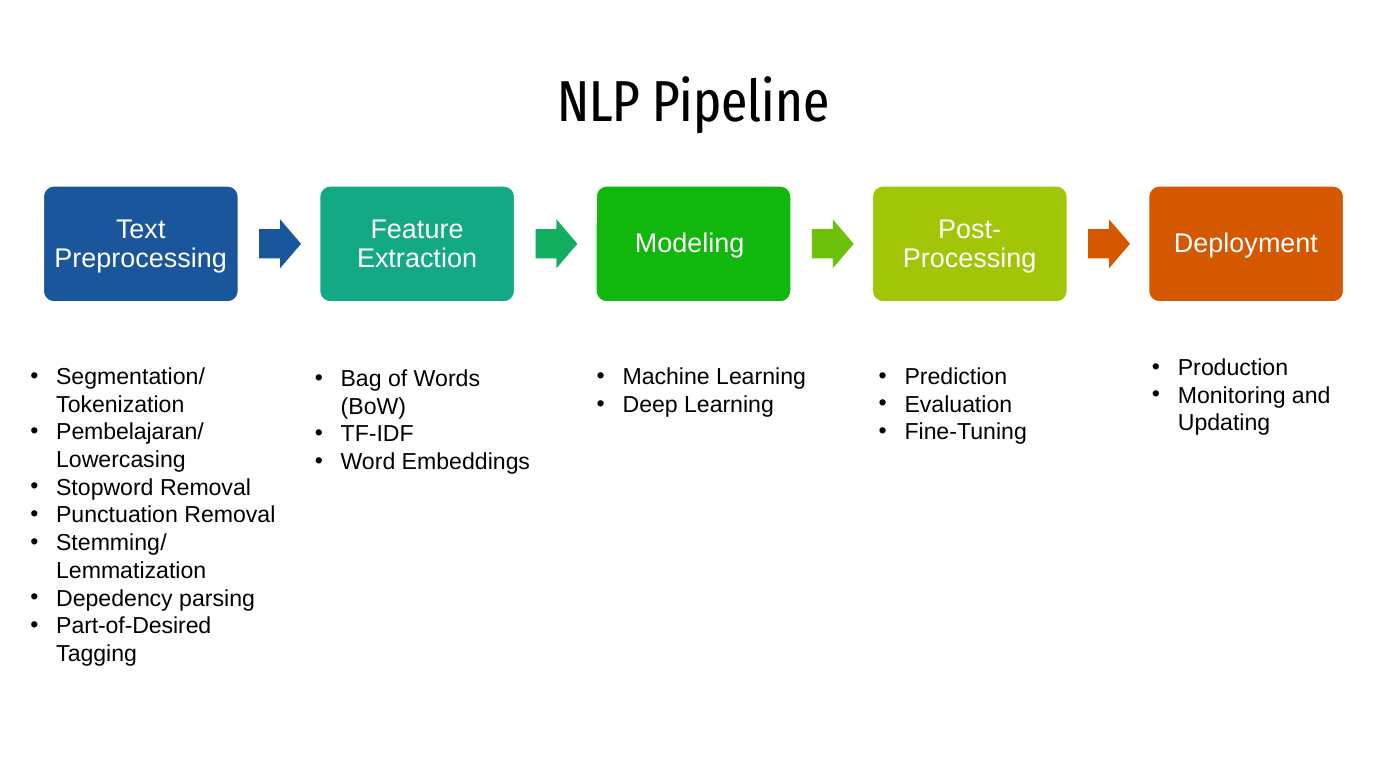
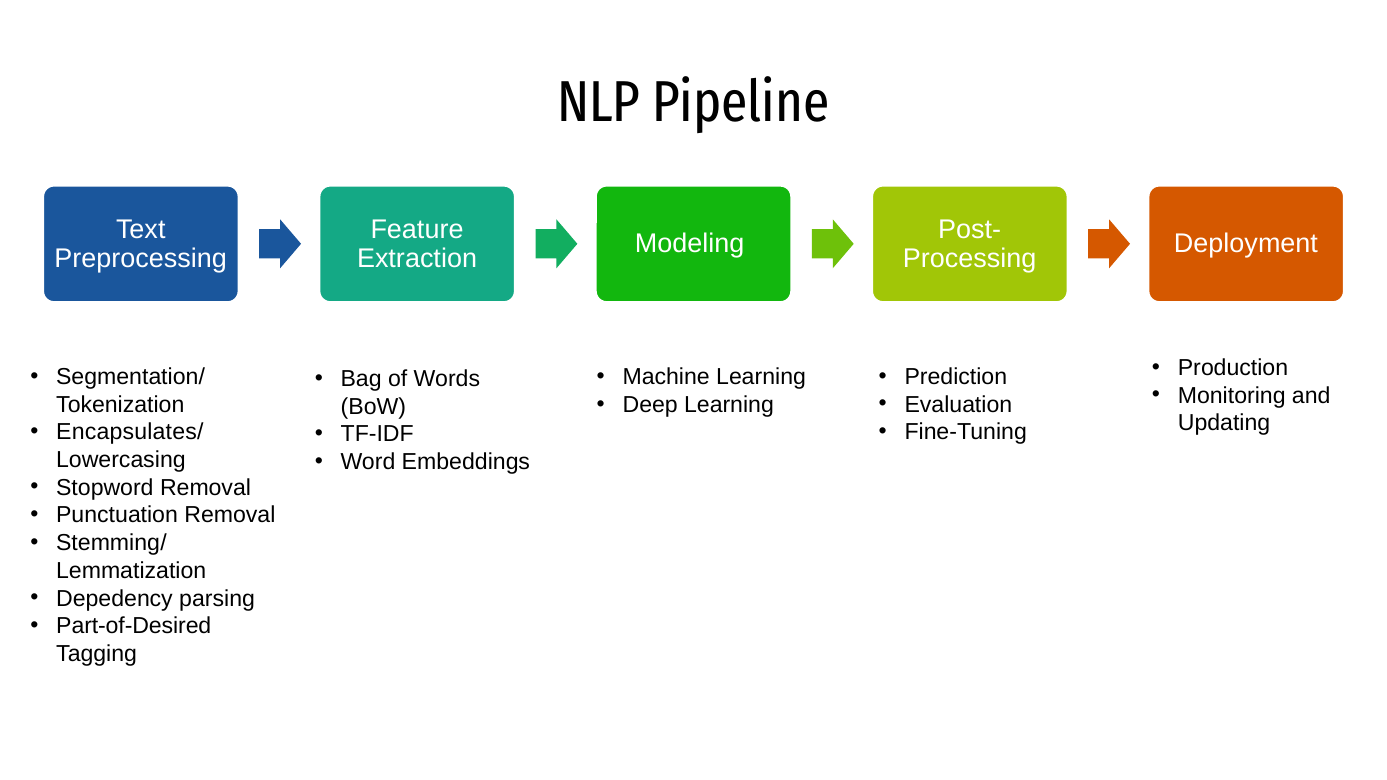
Pembelajaran/: Pembelajaran/ -> Encapsulates/ (130, 432)
